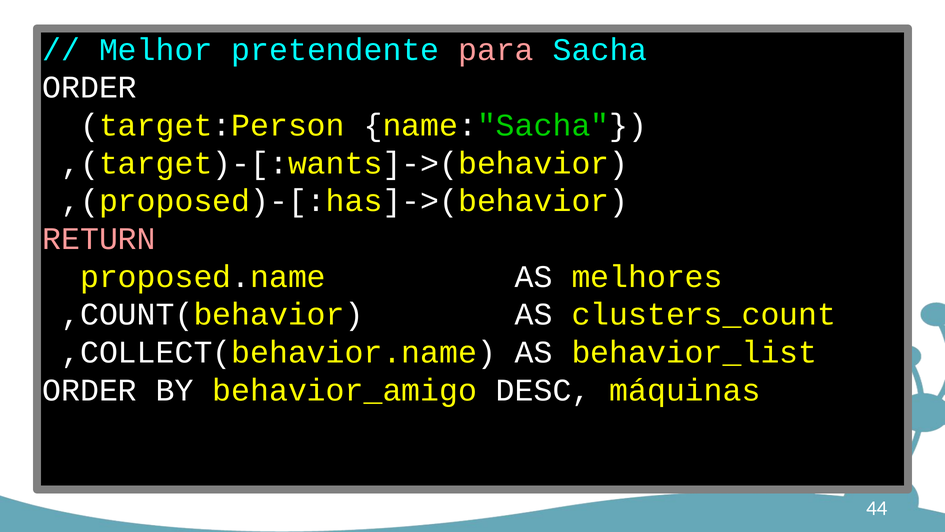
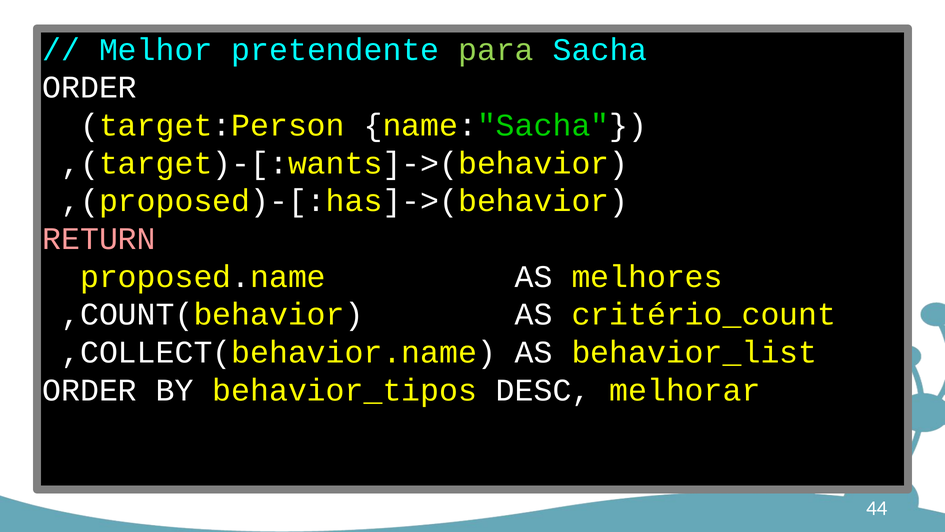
para colour: pink -> light green (496, 50)
clusters_count: clusters_count -> critério_count (704, 314)
behavior_amigo: behavior_amigo -> behavior_tipos (345, 390)
máquinas: máquinas -> melhorar (685, 390)
